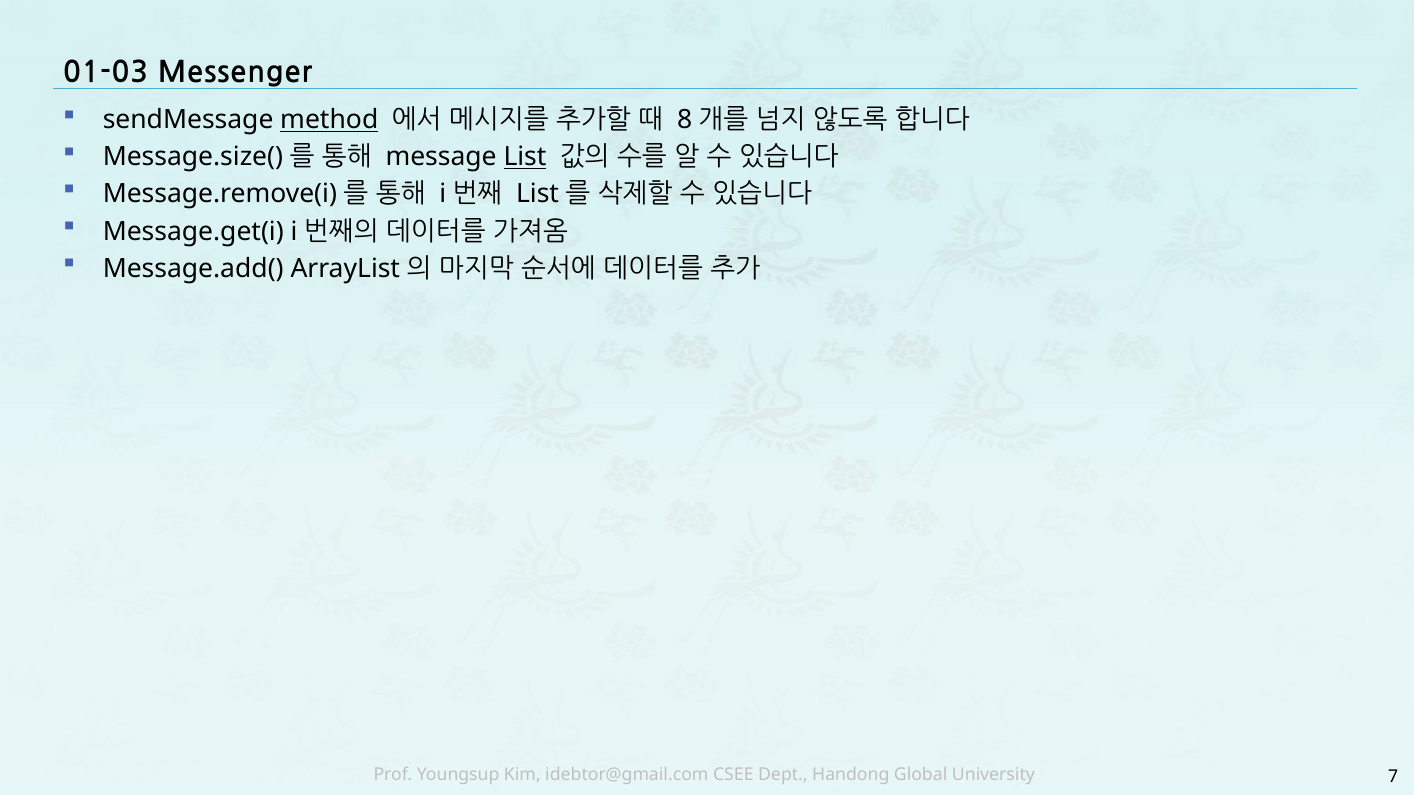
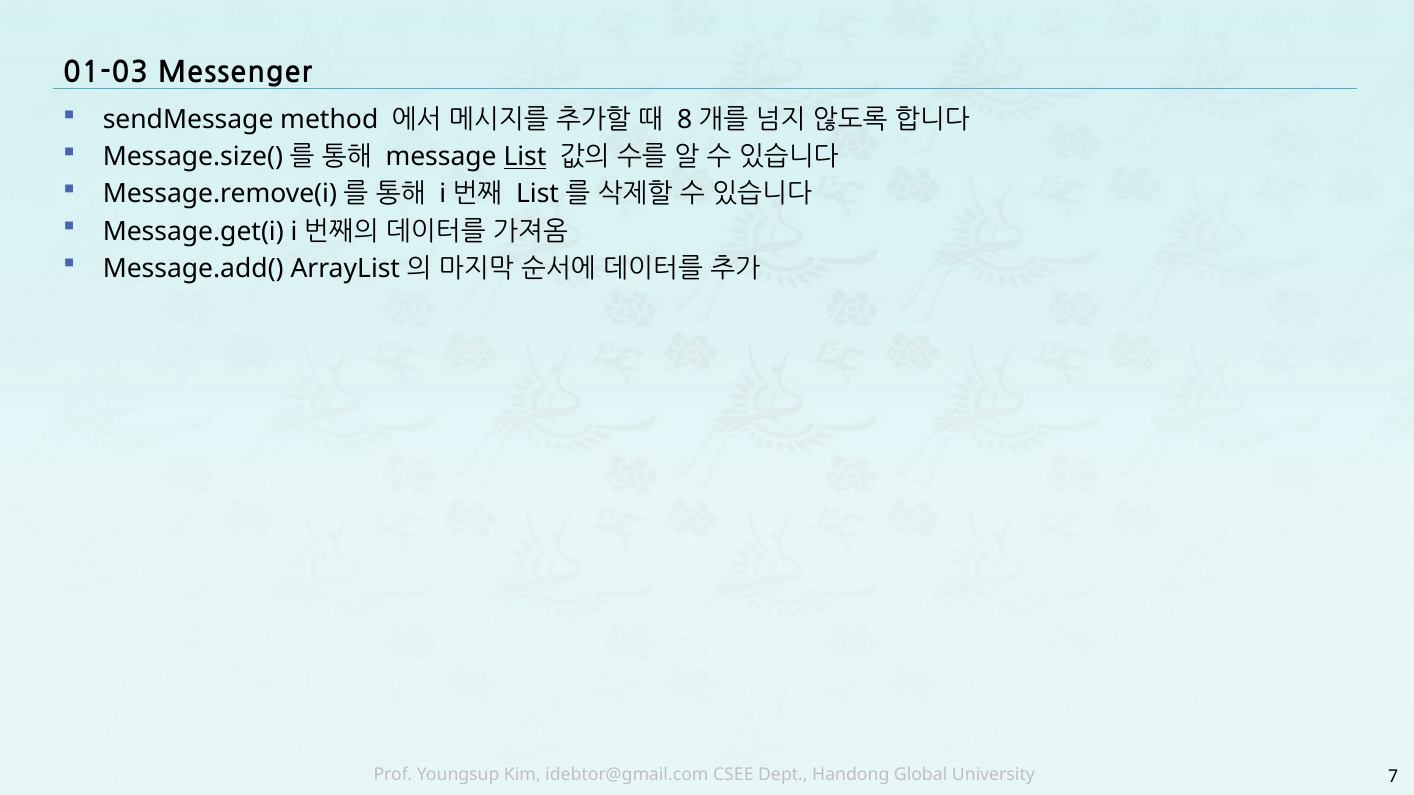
method underline: present -> none (329, 120)
